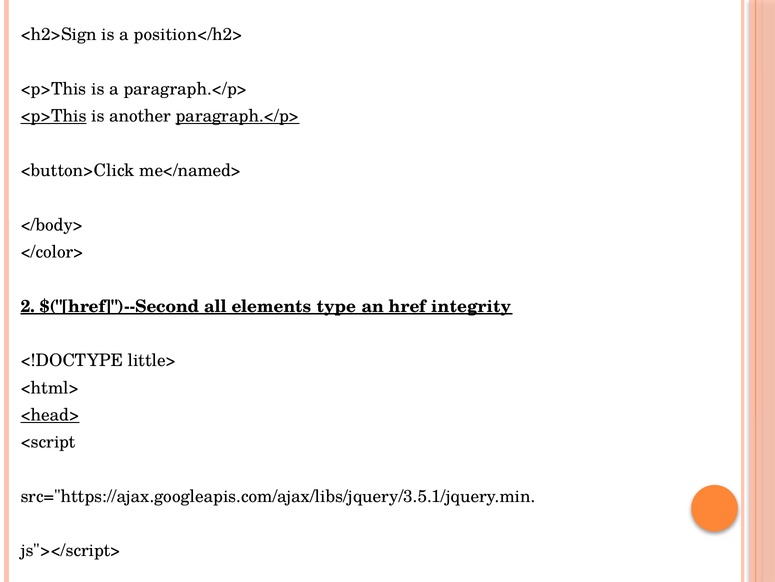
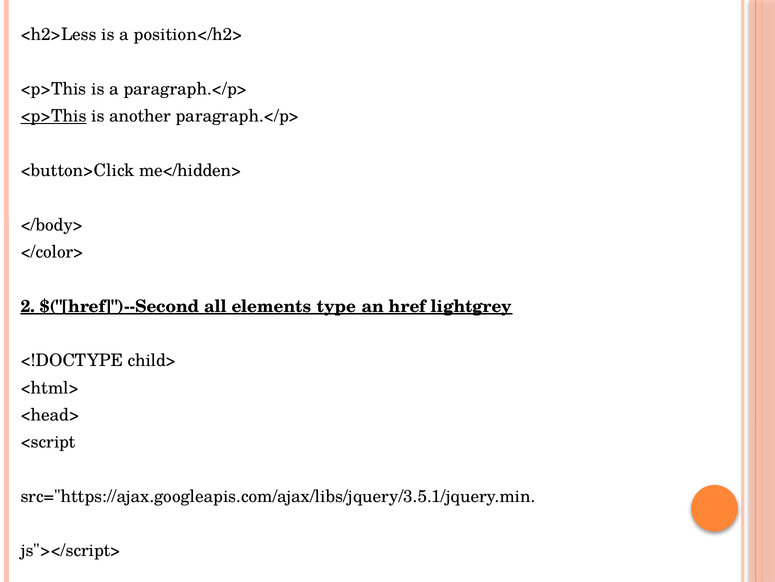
<h2>Sign: <h2>Sign -> <h2>Less (59, 35)
paragraph.</p> underline: present -> none (237, 116)
me</named>: me</named> -> me</hidden> (190, 170)
integrity: integrity -> lightgrey (471, 306)
little>: little> -> child> (152, 360)
<head> underline: present -> none (50, 414)
